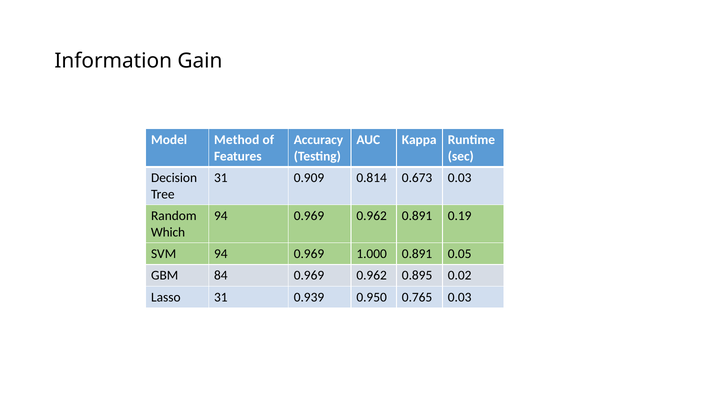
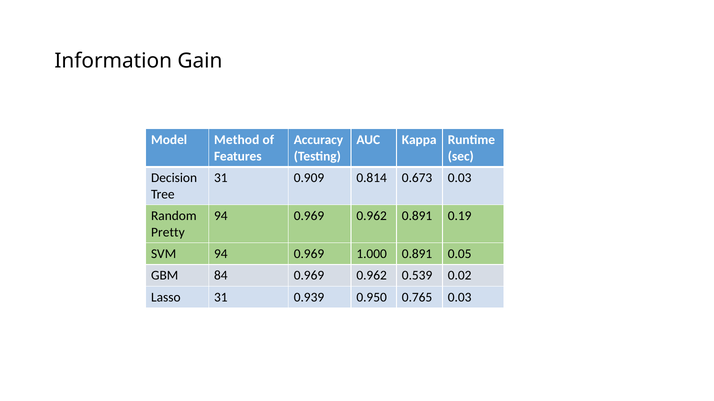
Which: Which -> Pretty (168, 233)
0.895: 0.895 -> 0.539 (417, 276)
